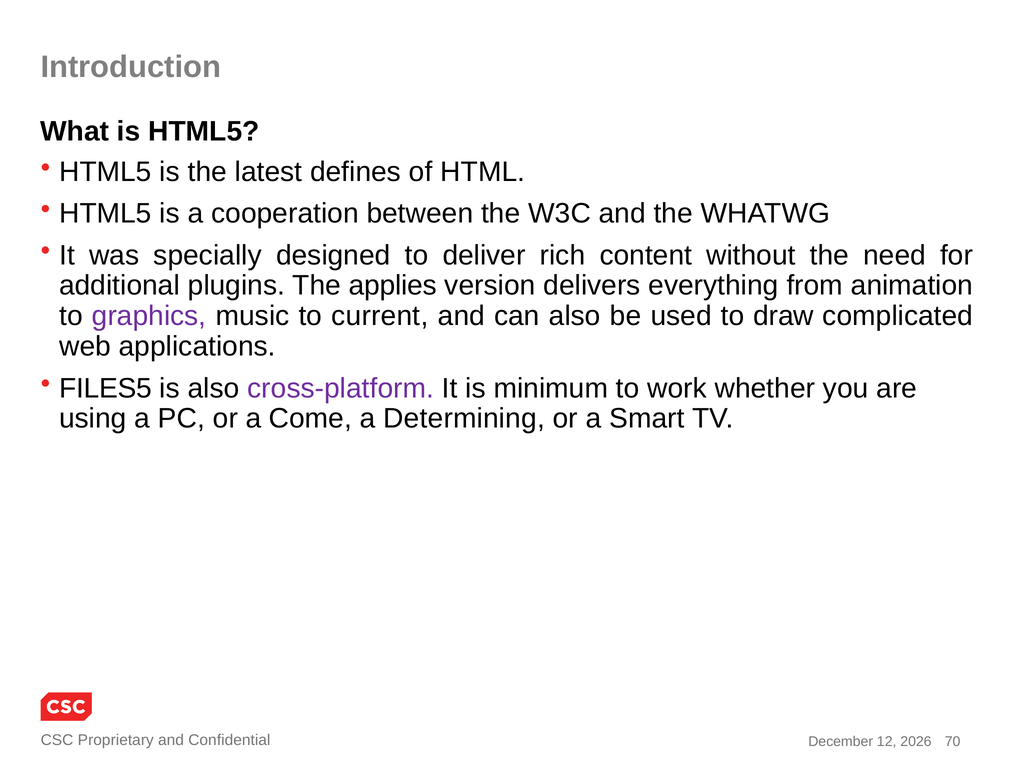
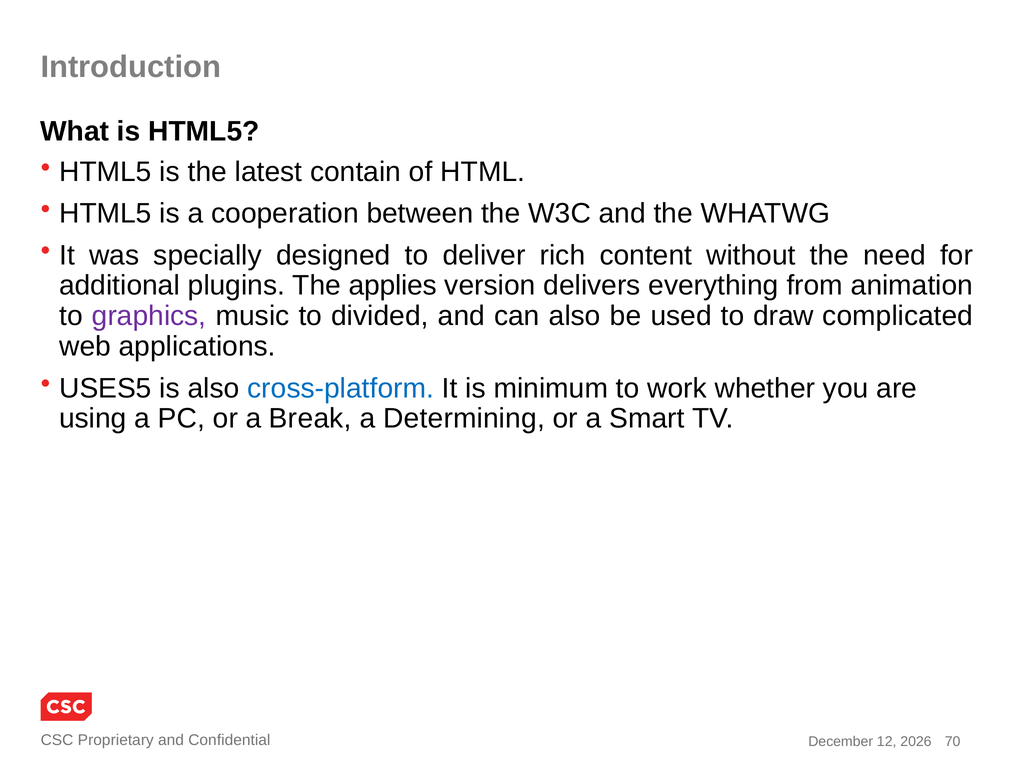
defines: defines -> contain (356, 172)
current: current -> divided (380, 316)
FILES5: FILES5 -> USES5 (105, 388)
cross-platform colour: purple -> blue (341, 388)
Come: Come -> Break (310, 419)
